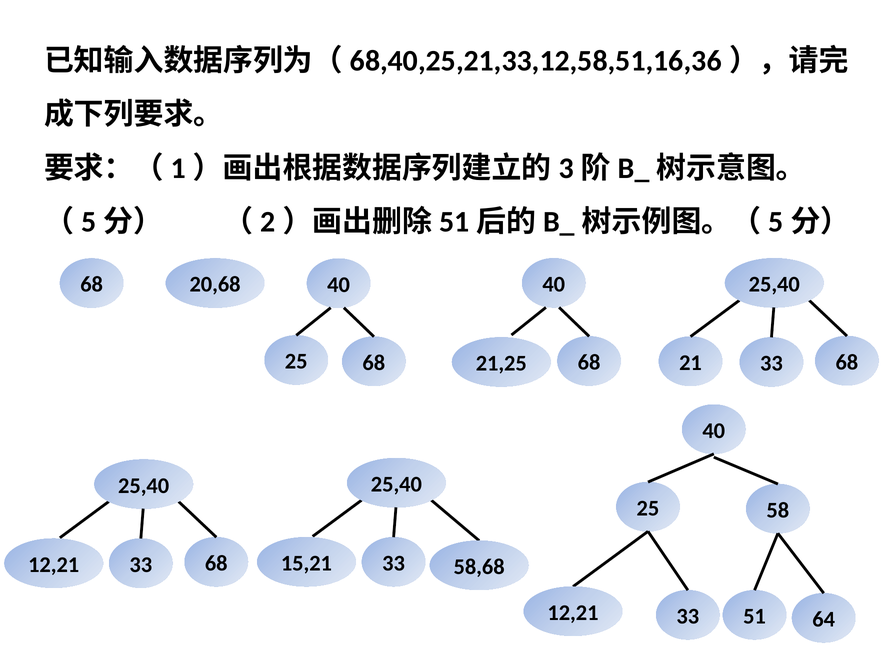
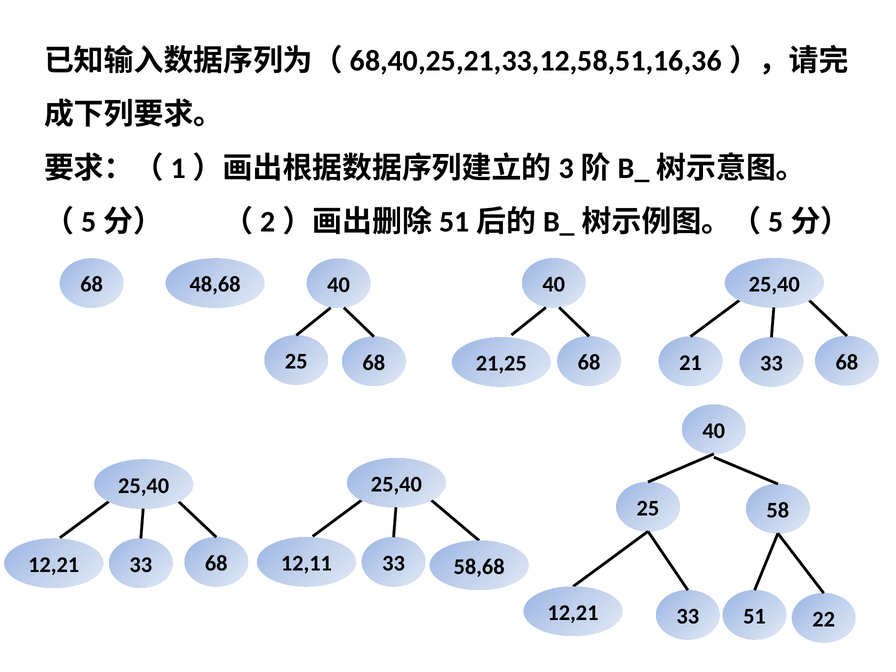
20,68: 20,68 -> 48,68 (215, 285)
15,21: 15,21 -> 12,11 (306, 563)
64: 64 -> 22 (824, 619)
